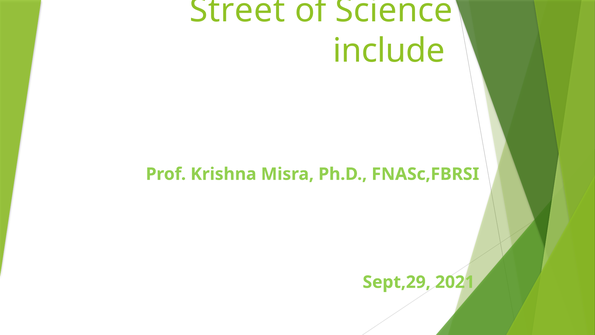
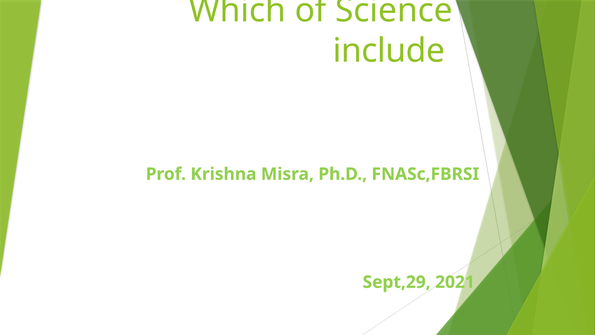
Street: Street -> Which (237, 11)
